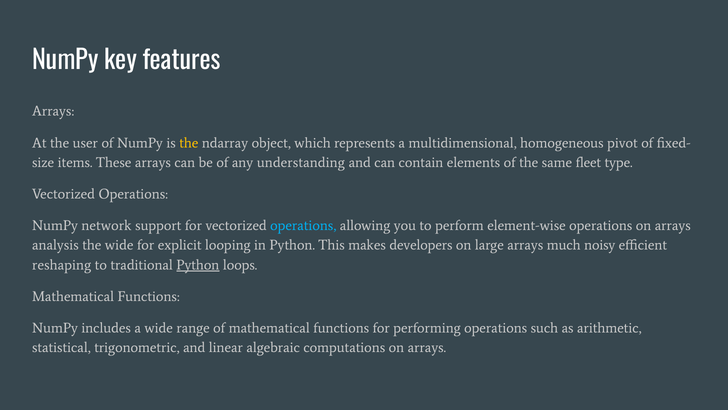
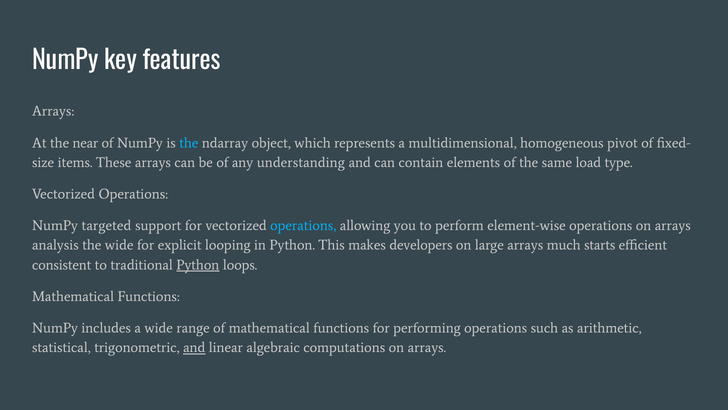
user: user -> near (85, 143)
the colour: yellow -> light blue (189, 143)
fleet: fleet -> load (588, 162)
network: network -> targeted (106, 225)
noisy: noisy -> starts (600, 245)
reshaping: reshaping -> consistent (62, 265)
and underline: none -> present (194, 347)
